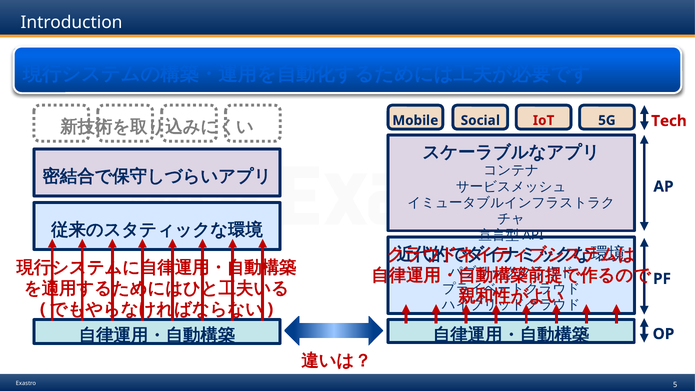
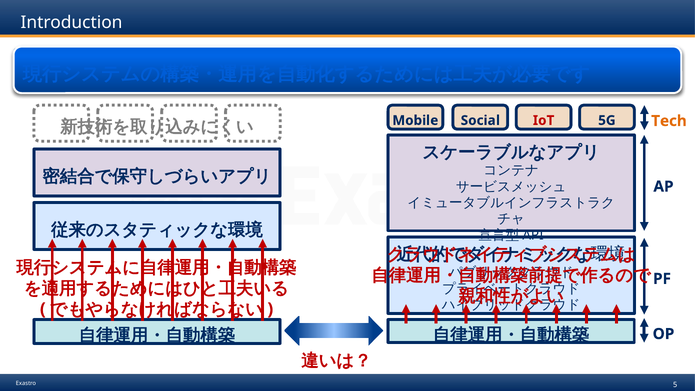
Tech colour: red -> orange (669, 121)
